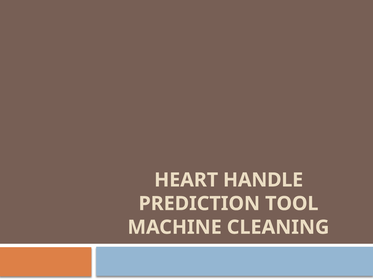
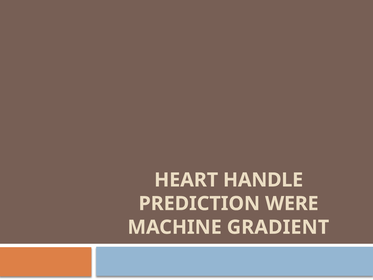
TOOL: TOOL -> WERE (292, 203)
CLEANING: CLEANING -> GRADIENT (278, 227)
